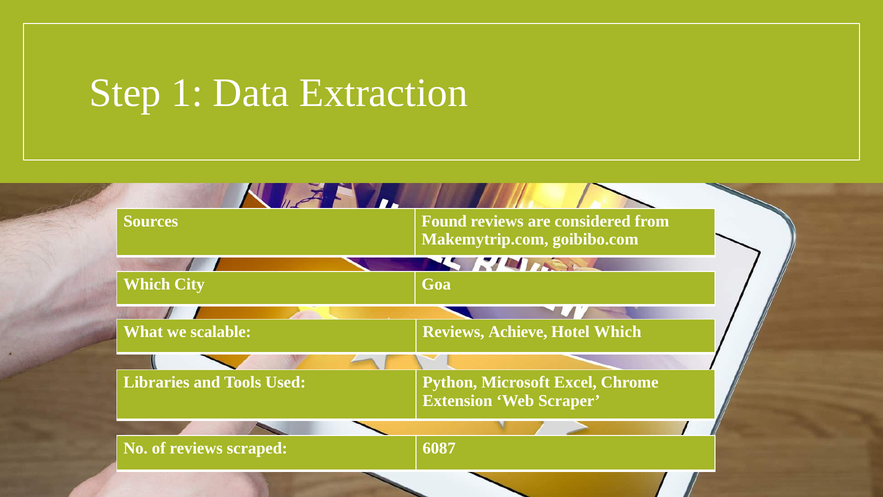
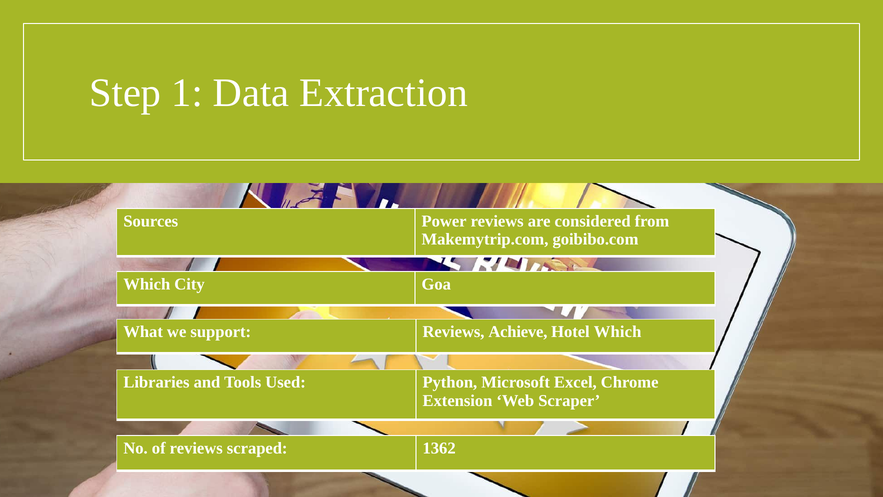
Found: Found -> Power (444, 221)
scalable: scalable -> support (221, 332)
6087: 6087 -> 1362 (439, 448)
